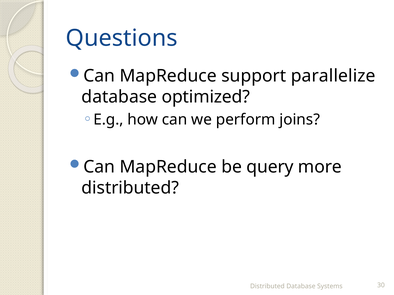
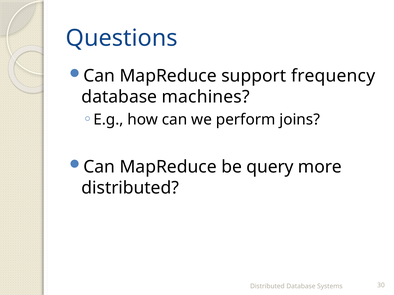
parallelize: parallelize -> frequency (333, 76)
optimized: optimized -> machines (206, 97)
